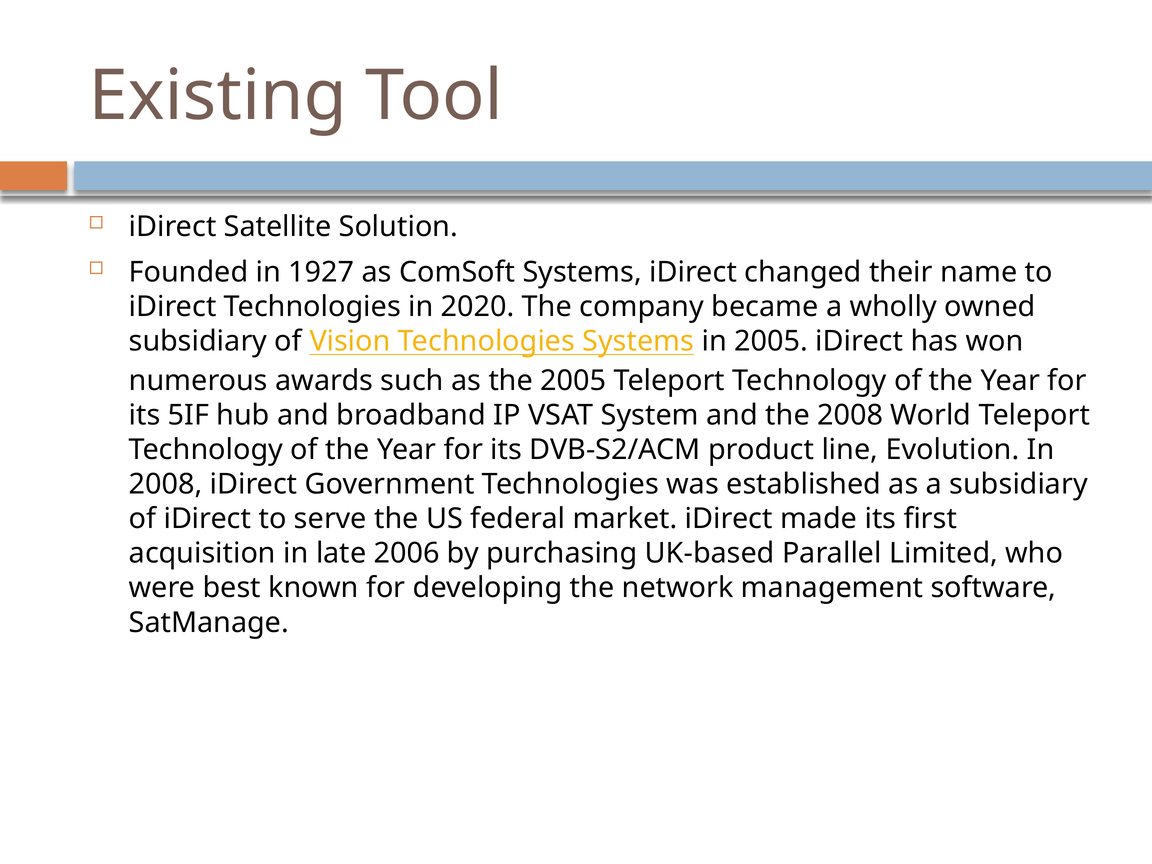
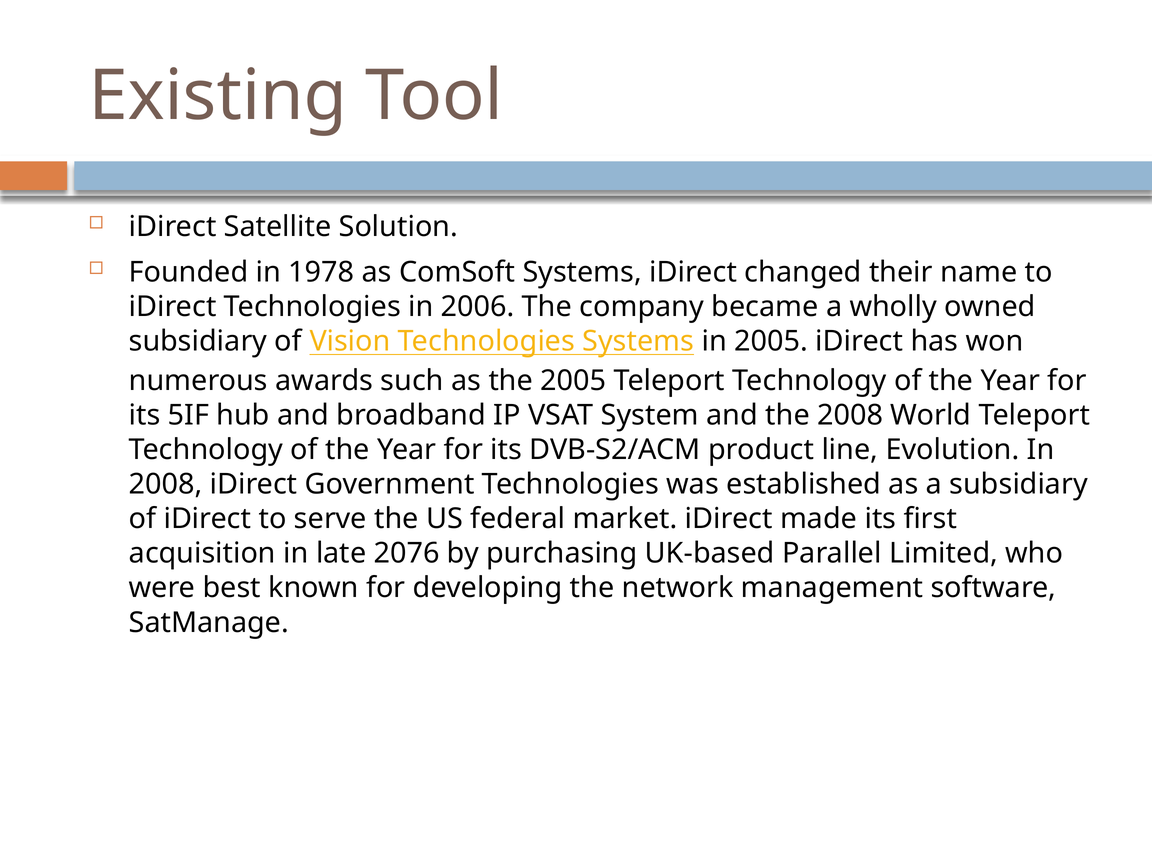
1927: 1927 -> 1978 (321, 272)
2020: 2020 -> 2006 (478, 307)
2006: 2006 -> 2076 (407, 553)
